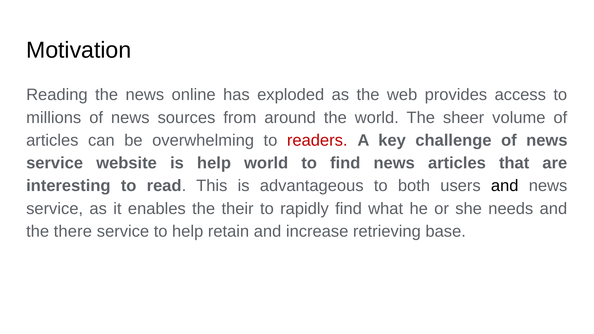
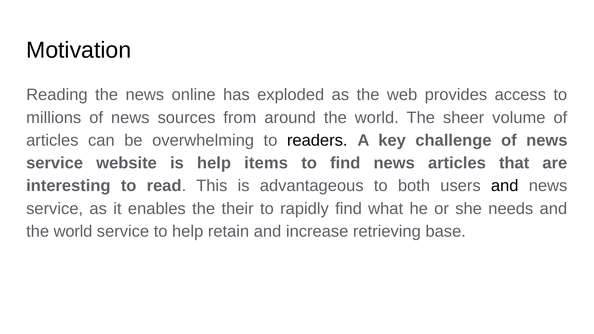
readers colour: red -> black (317, 140)
help world: world -> items (266, 163)
there: there -> world (73, 231)
